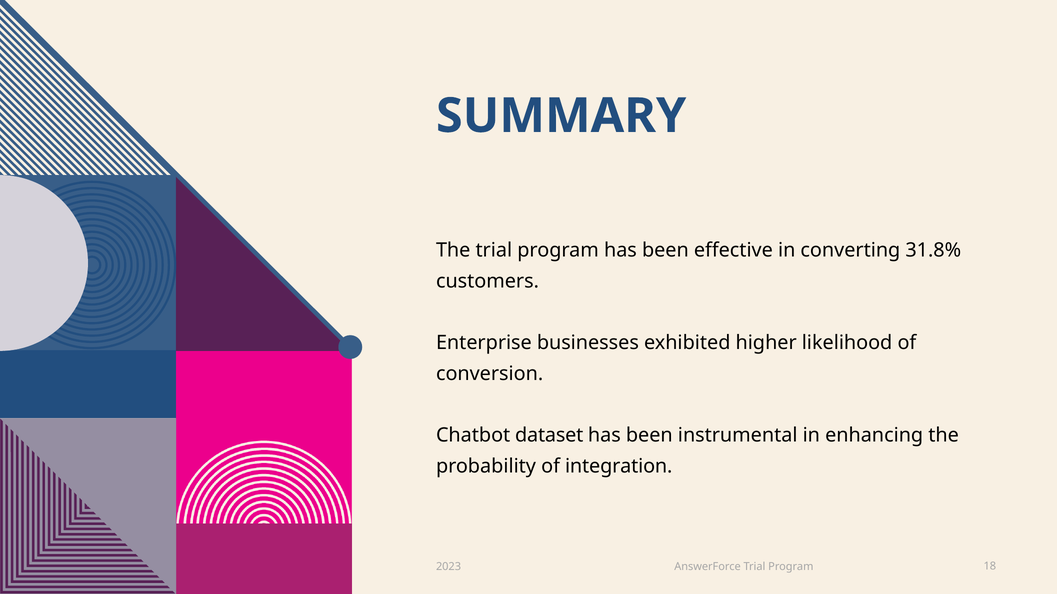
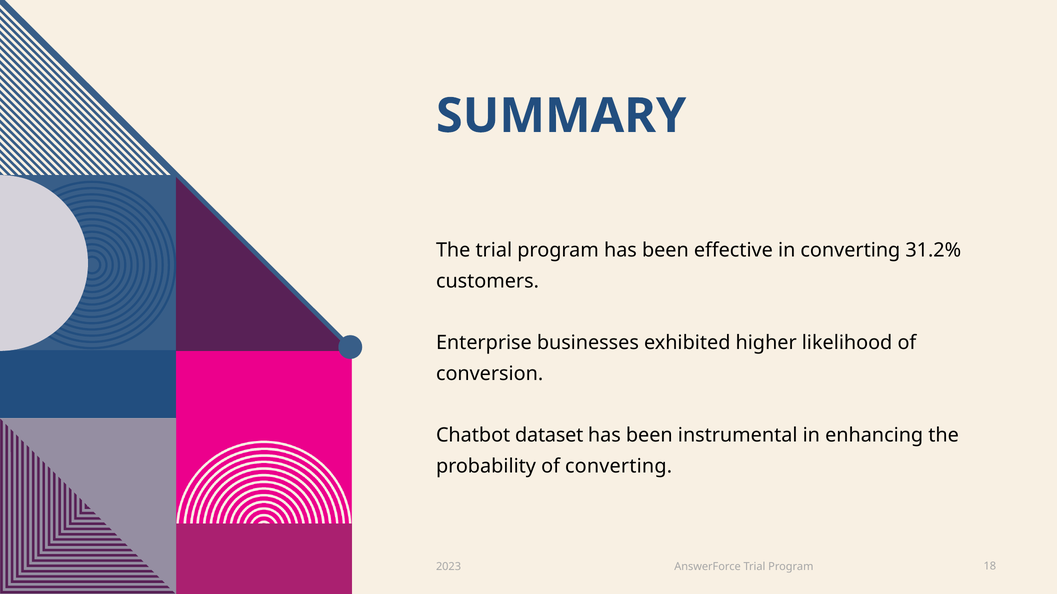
31.8%: 31.8% -> 31.2% (933, 251)
of integration: integration -> converting (619, 466)
